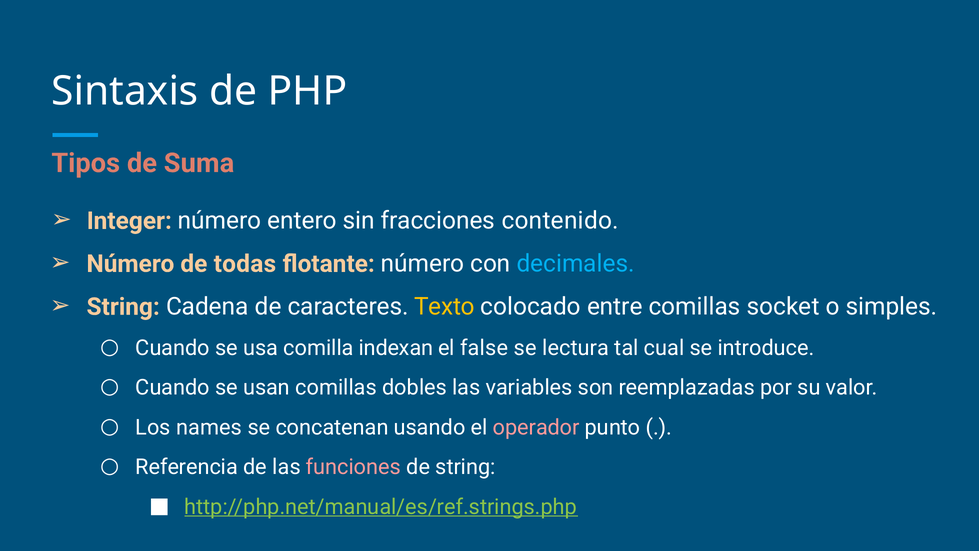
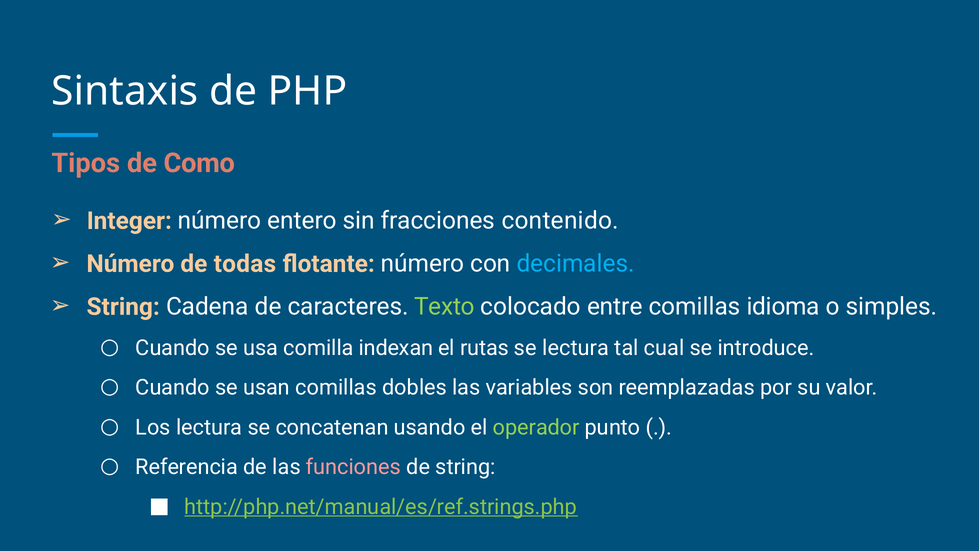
Suma: Suma -> Como (199, 163)
Texto colour: yellow -> light green (444, 307)
socket: socket -> idioma (783, 307)
false: false -> rutas (484, 348)
Los names: names -> lectura (209, 427)
operador colour: pink -> light green (536, 427)
